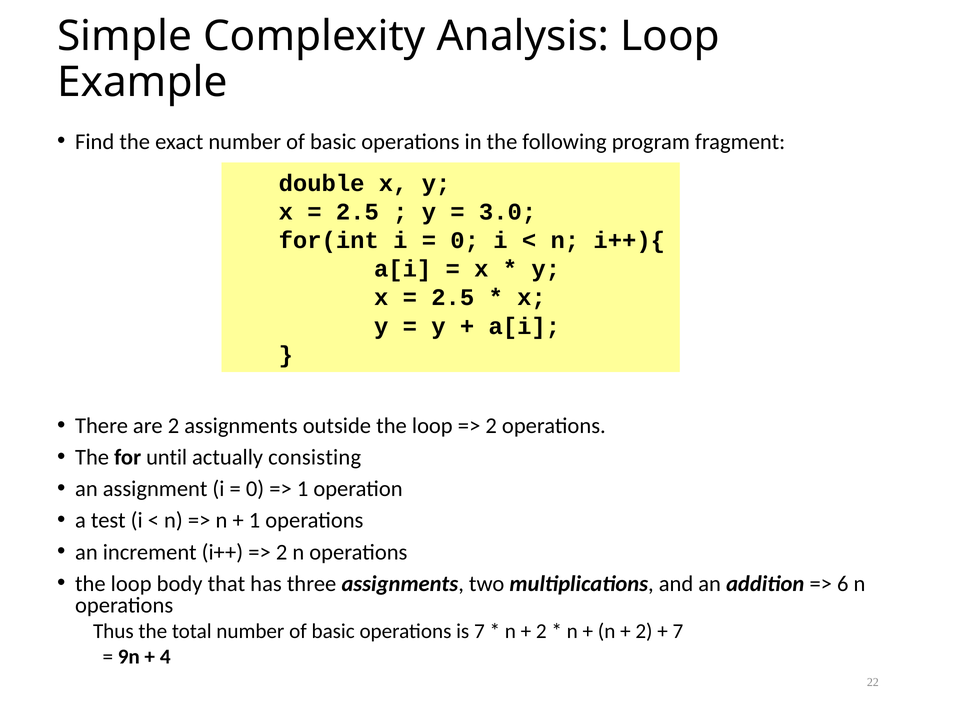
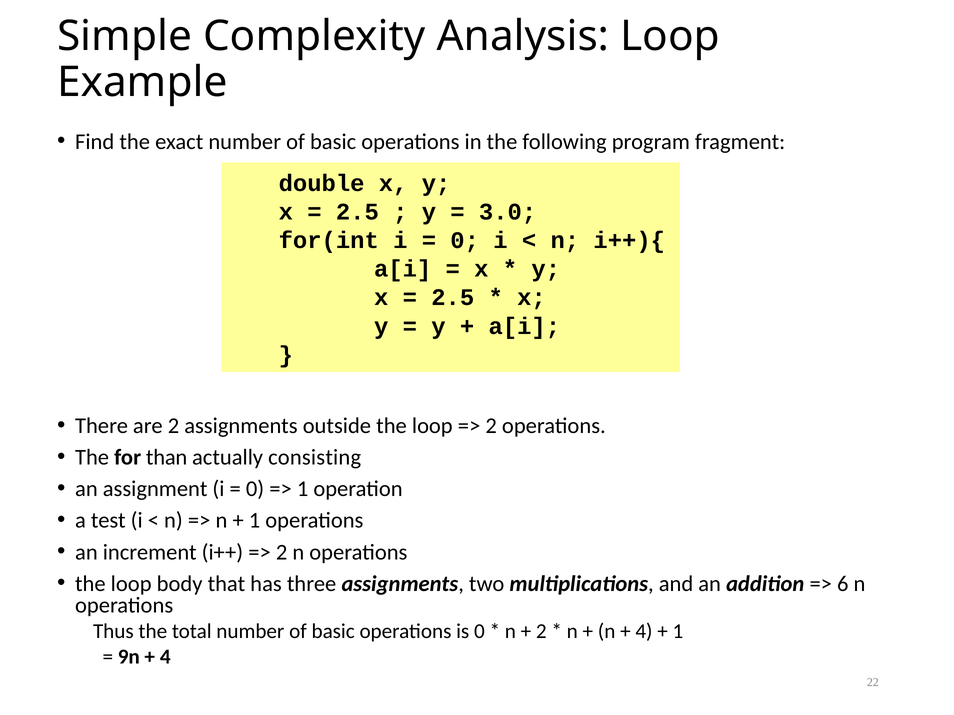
until: until -> than (167, 458)
is 7: 7 -> 0 (479, 632)
2: 2 -> 4 (644, 632)
7: 7 -> 1 (678, 632)
